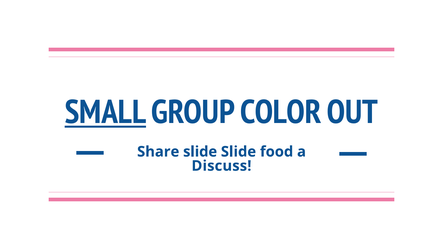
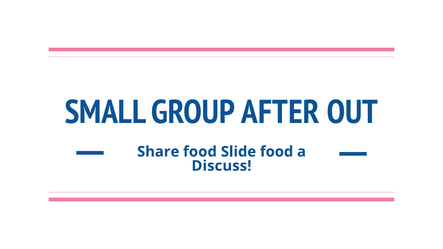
SMALL underline: present -> none (105, 112)
COLOR: COLOR -> AFTER (280, 112)
Share slide: slide -> food (200, 152)
